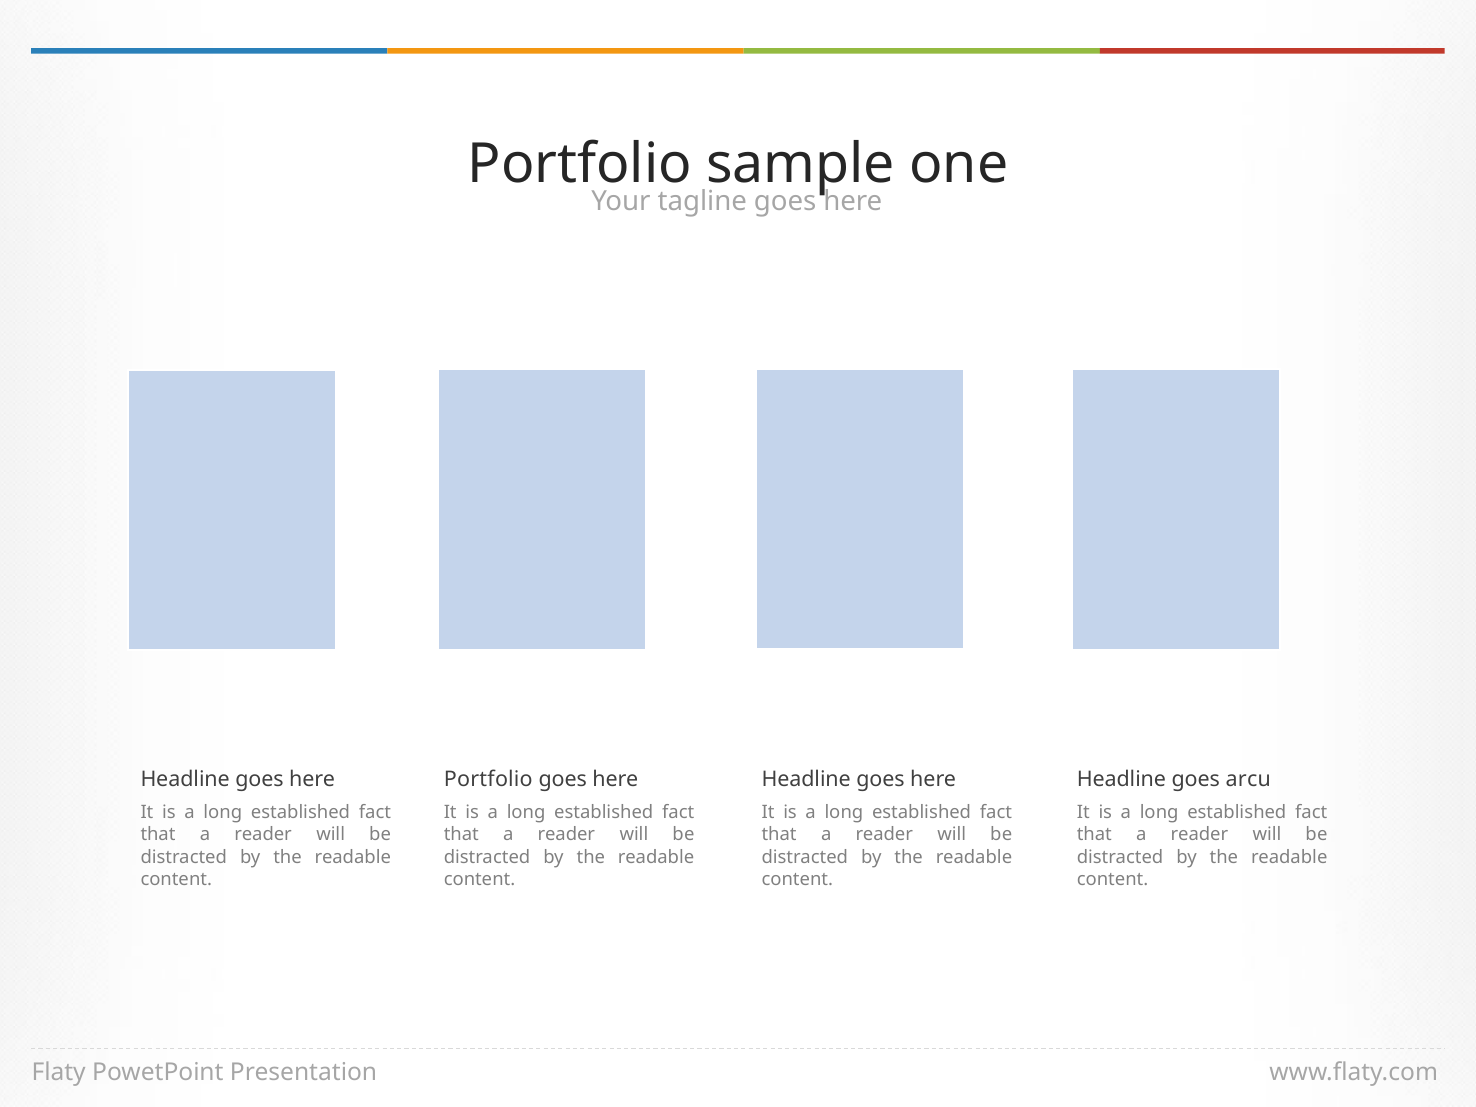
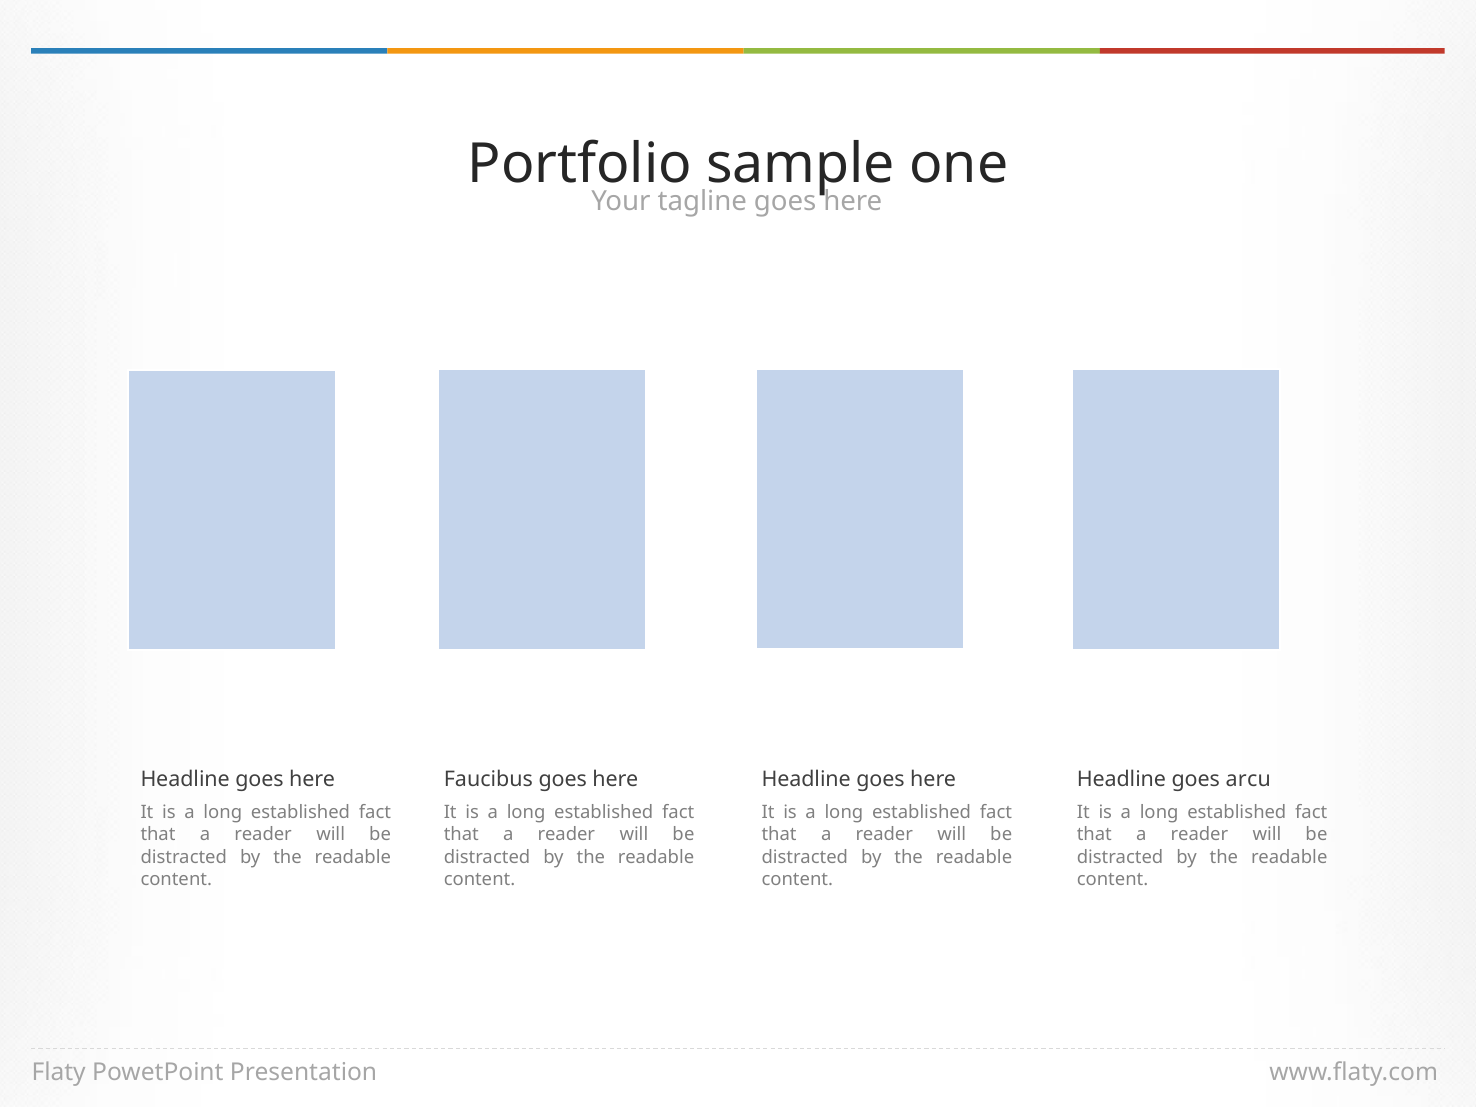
Portfolio: Portfolio -> Faucibus (488, 780)
